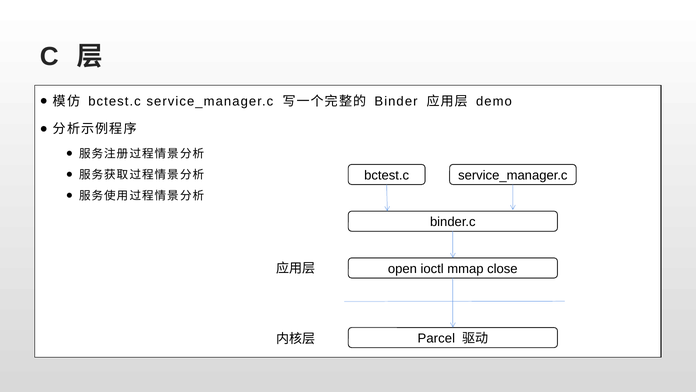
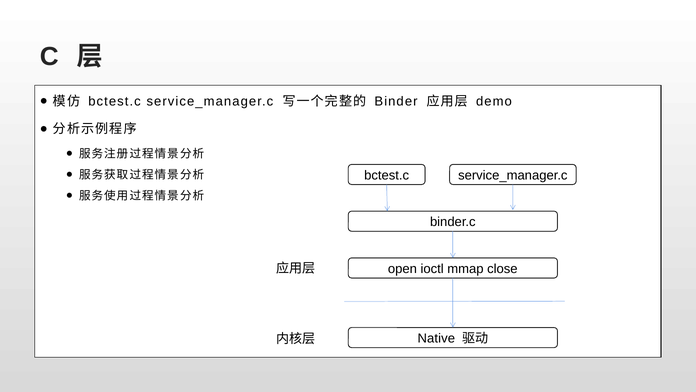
Parcel: Parcel -> Native (436, 338)
